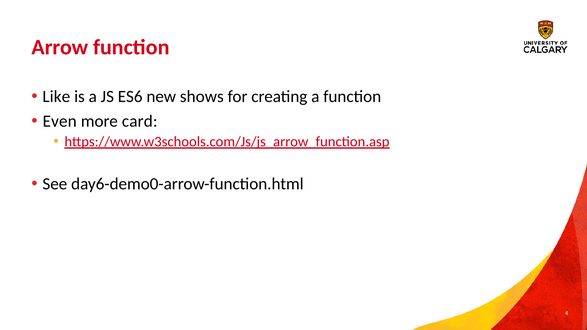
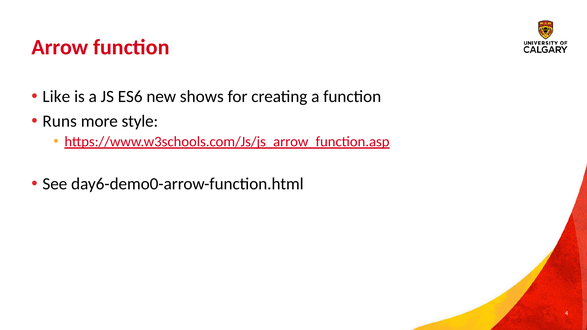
Even: Even -> Runs (60, 121)
card: card -> style (140, 121)
